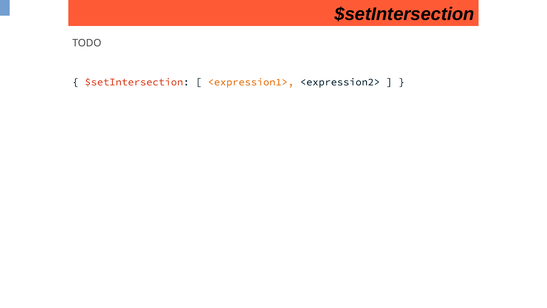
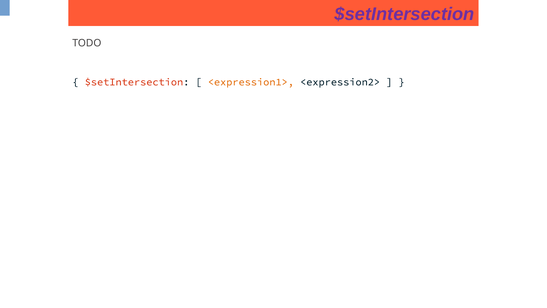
$setIntersection colour: black -> purple (404, 14)
